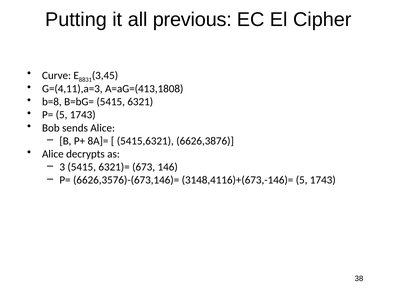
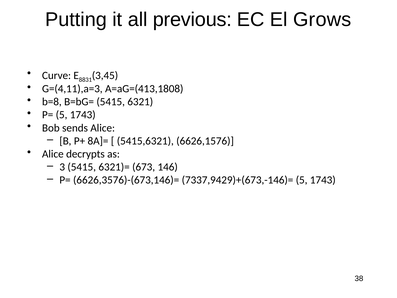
Cipher: Cipher -> Grows (322, 20)
6626,3876: 6626,3876 -> 6626,1576 (205, 141)
3148,4116)+(673,-146)=: 3148,4116)+(673,-146)= -> 7337,9429)+(673,-146)= (238, 180)
